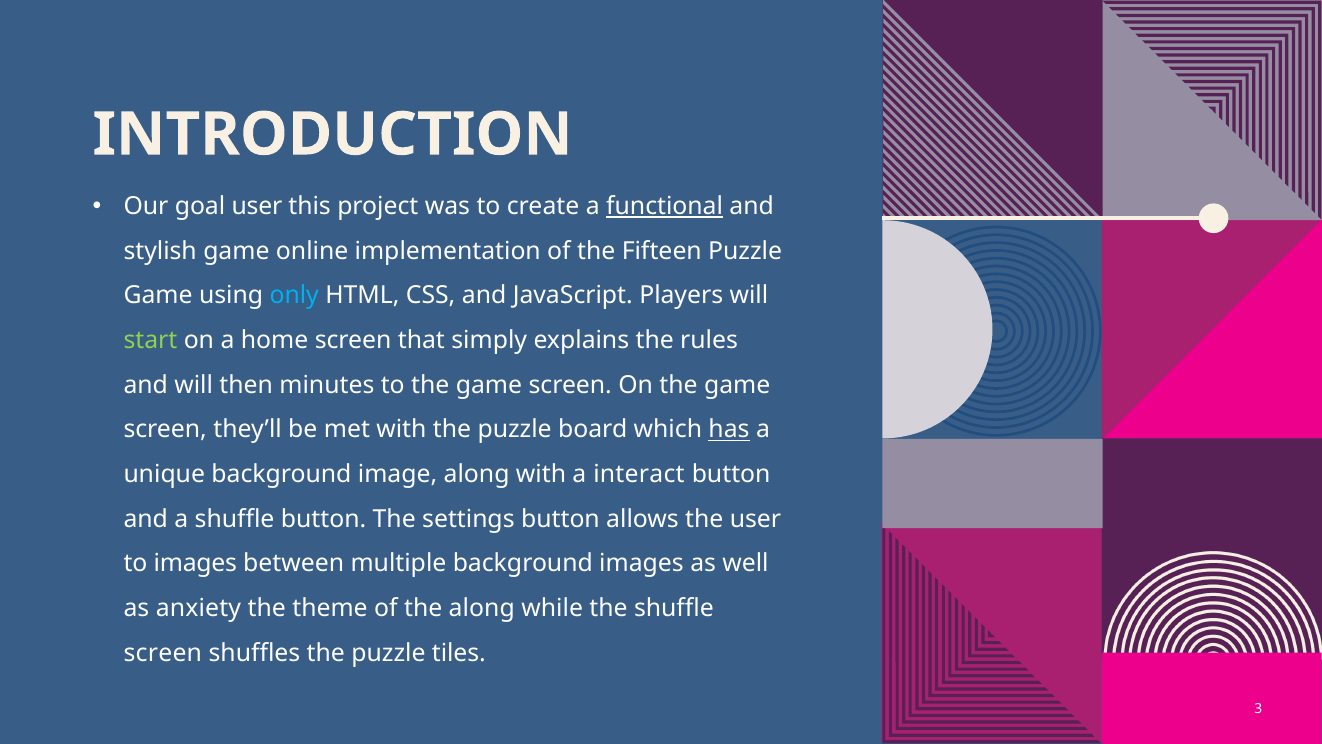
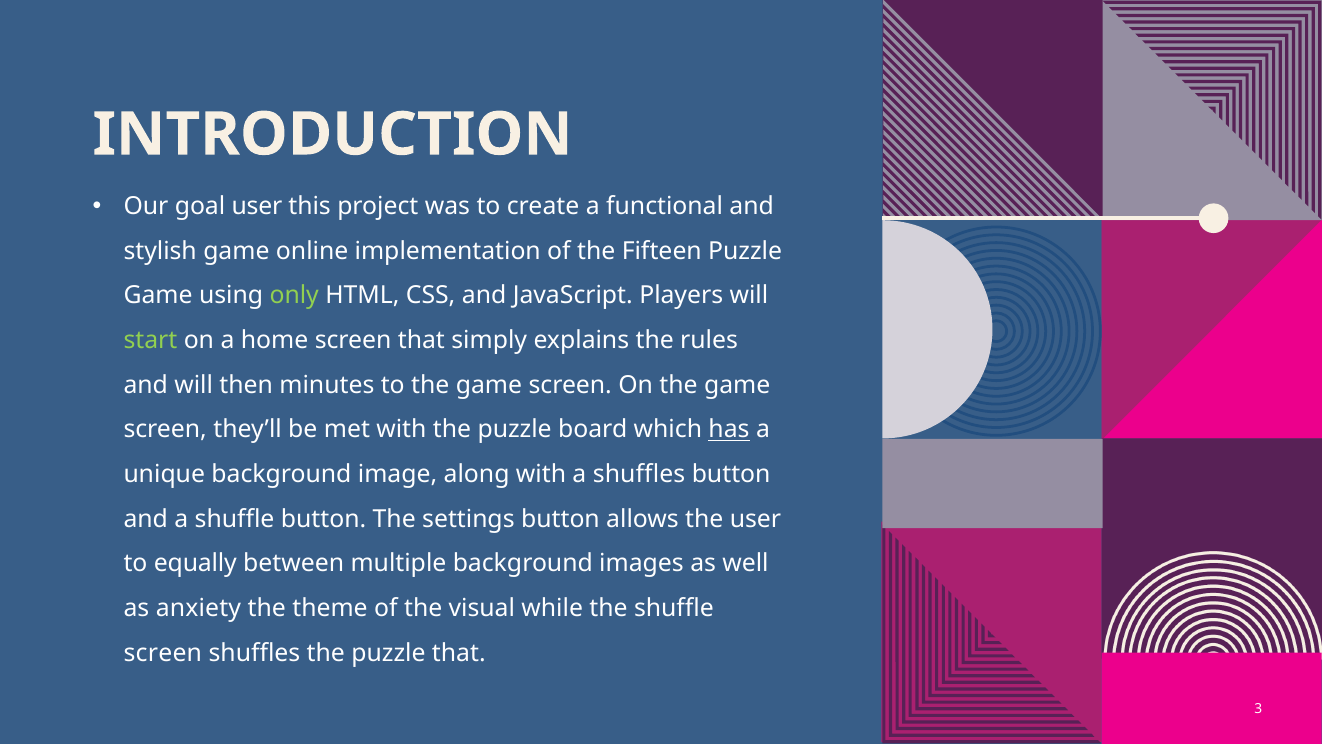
functional underline: present -> none (665, 206)
only colour: light blue -> light green (294, 296)
a interact: interact -> shuffles (639, 474)
to images: images -> equally (195, 563)
the along: along -> visual (482, 608)
puzzle tiles: tiles -> that (459, 653)
